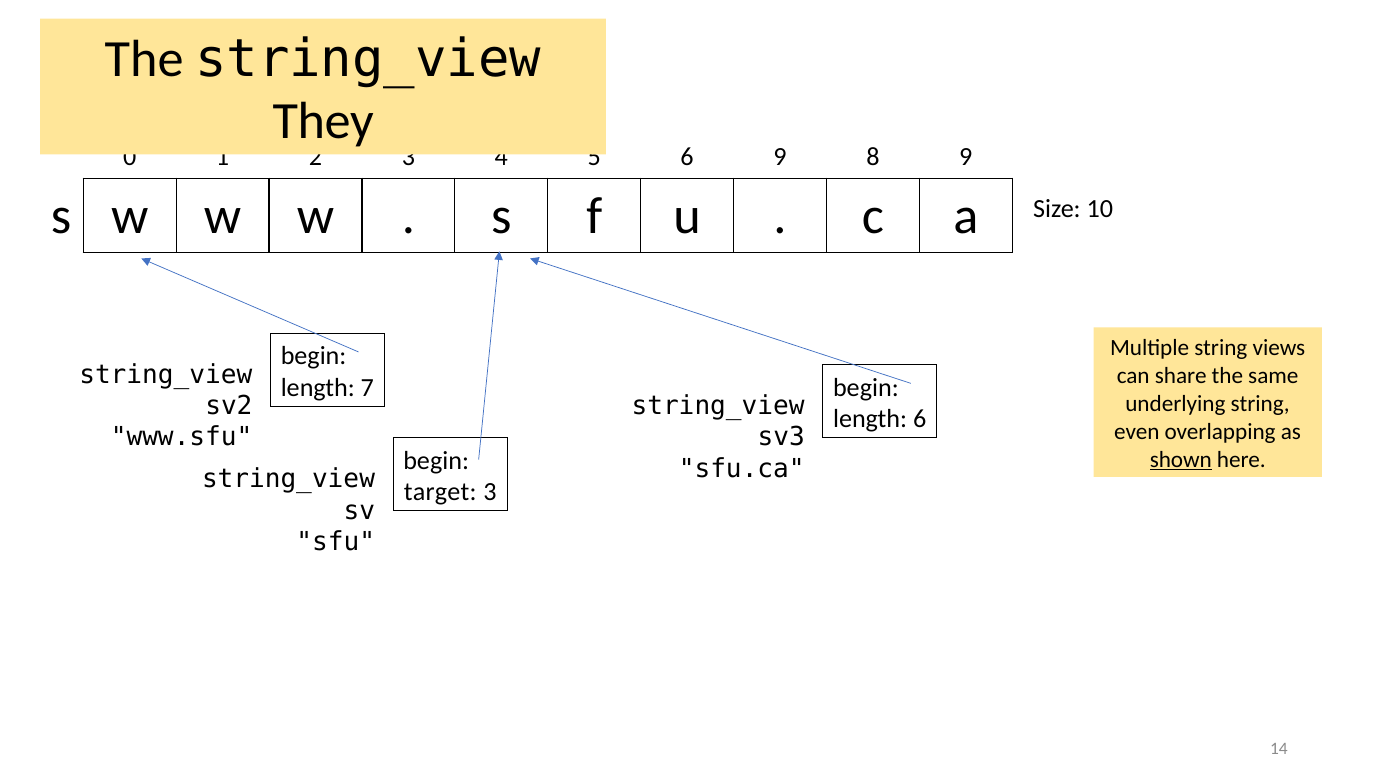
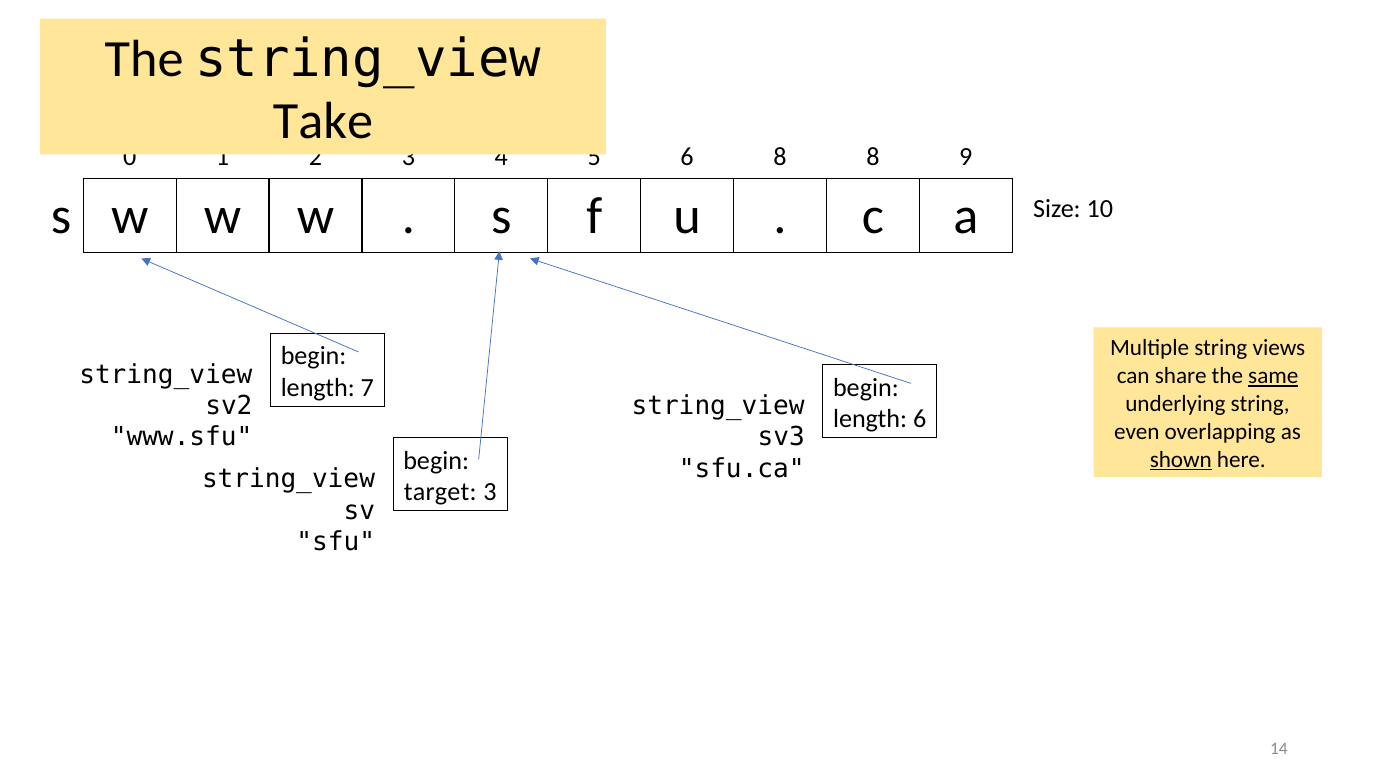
They: They -> Take (323, 122)
6 9: 9 -> 8 (780, 157)
same underline: none -> present (1273, 376)
